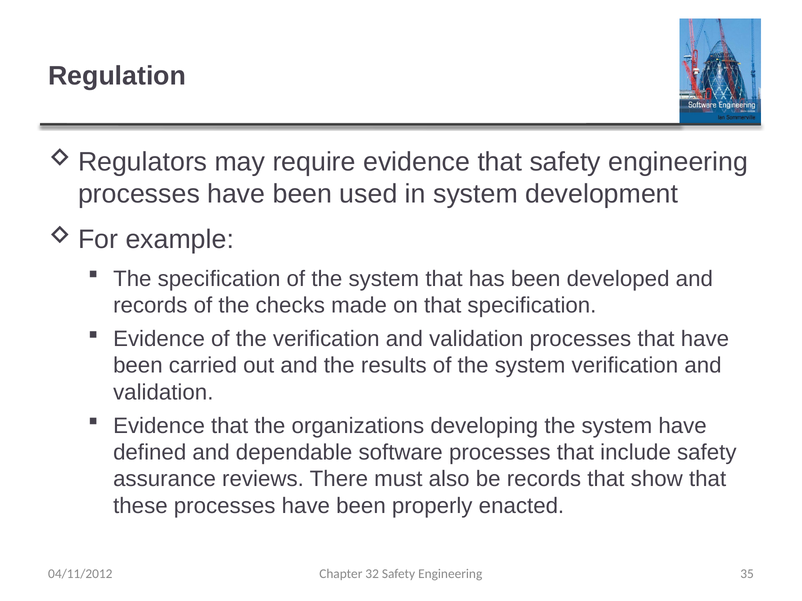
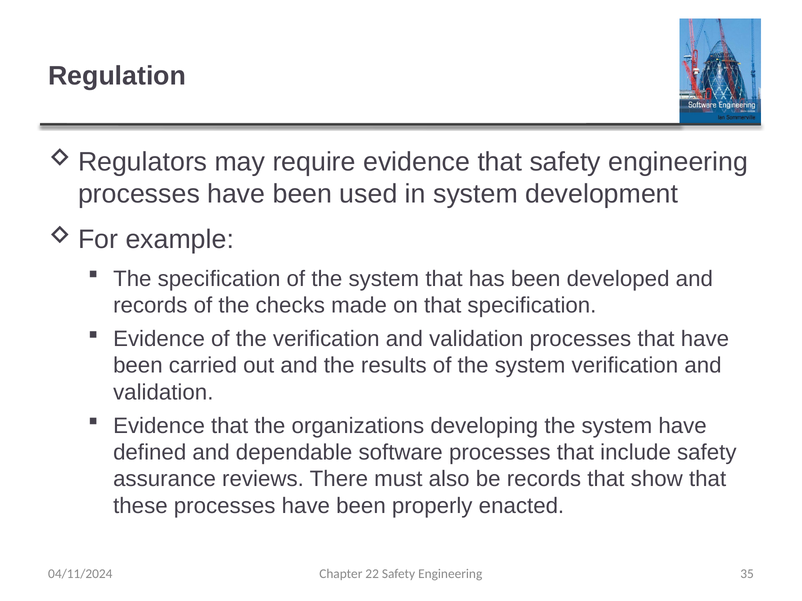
32: 32 -> 22 (372, 574)
04/11/2012: 04/11/2012 -> 04/11/2024 (80, 574)
